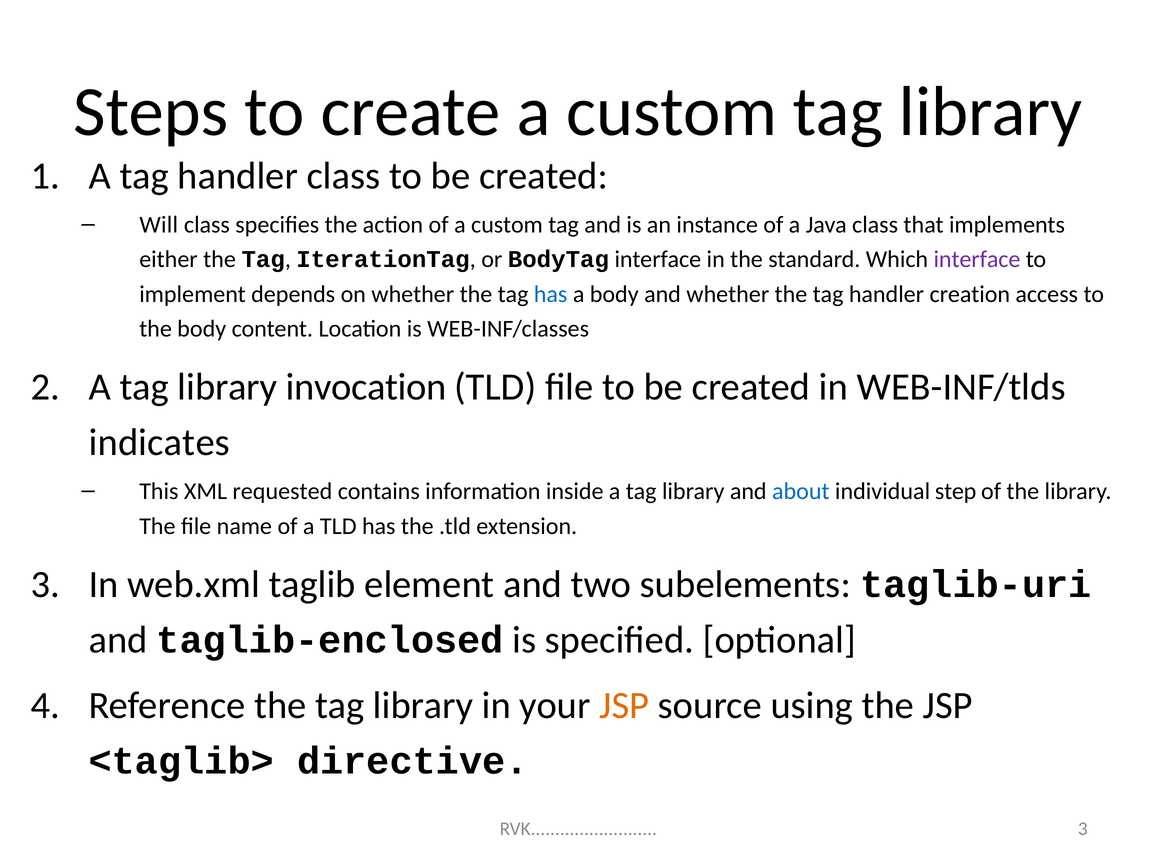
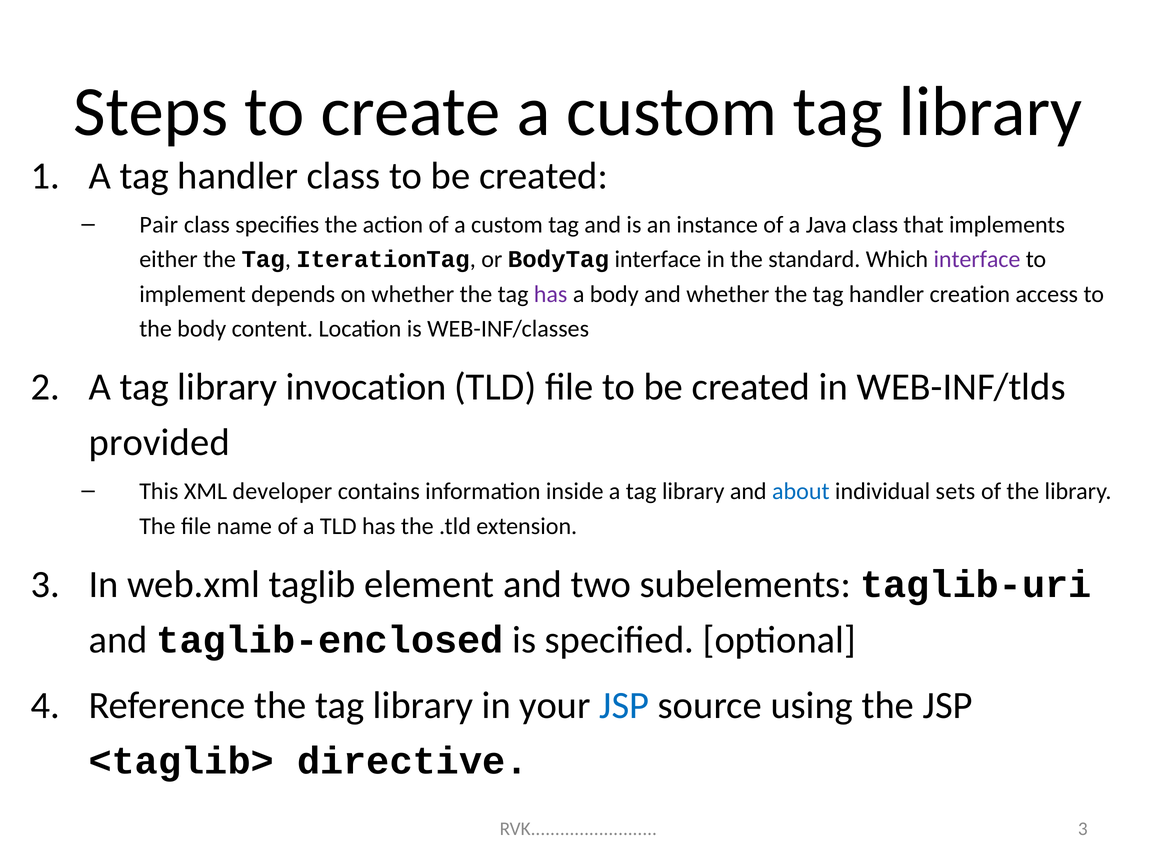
Will: Will -> Pair (159, 225)
has colour: blue -> purple (551, 294)
indicates: indicates -> provided (159, 442)
requested: requested -> developer (282, 491)
step: step -> sets (955, 491)
JSP colour: orange -> blue (624, 705)
